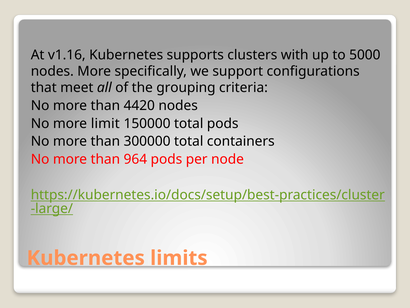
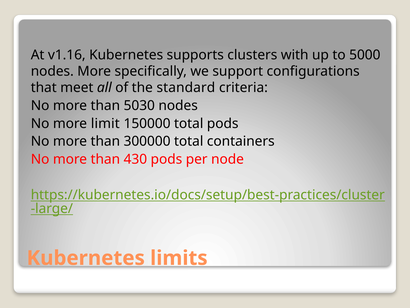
grouping: grouping -> standard (186, 88)
4420: 4420 -> 5030 (139, 105)
964: 964 -> 430 (135, 159)
